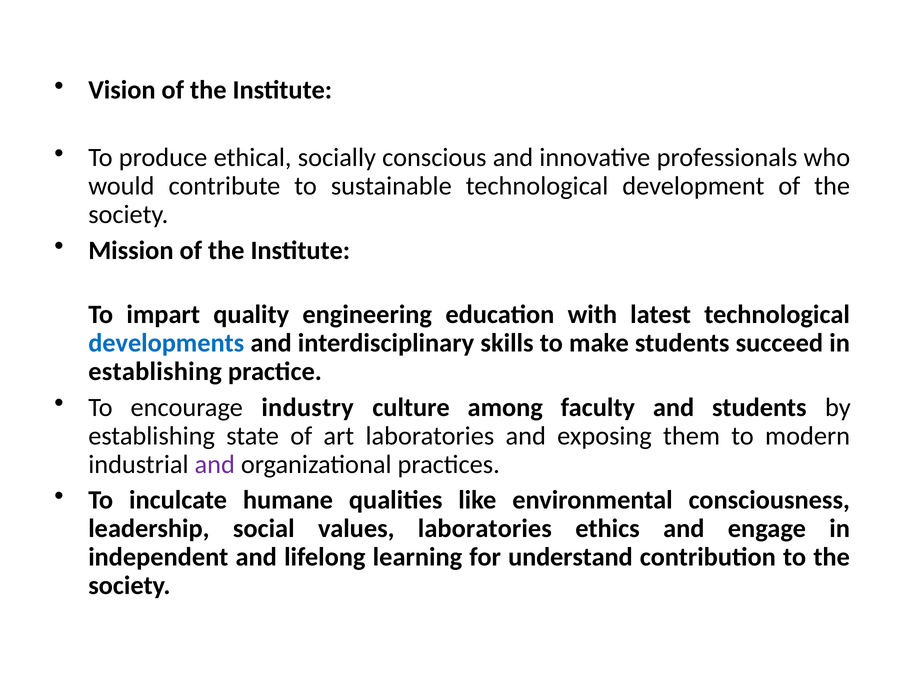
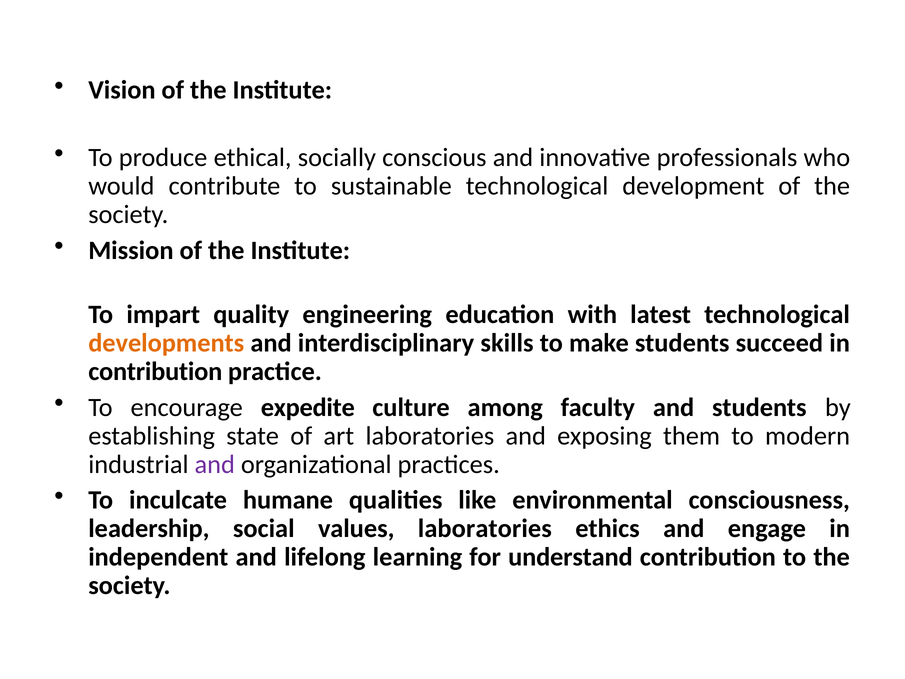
developments colour: blue -> orange (166, 343)
establishing: establishing -> contribution (155, 371)
industry: industry -> expedite (308, 407)
